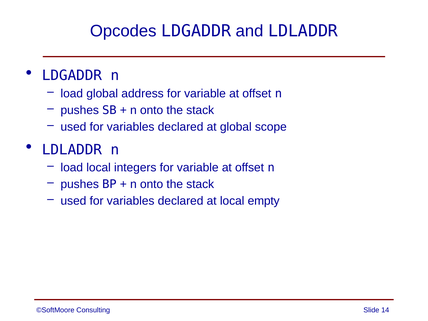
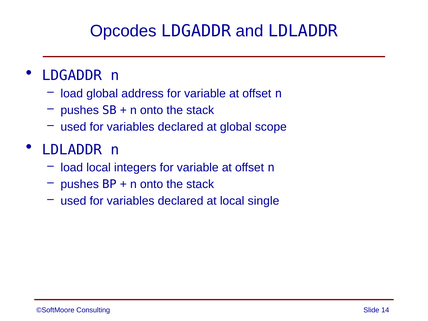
empty: empty -> single (264, 201)
